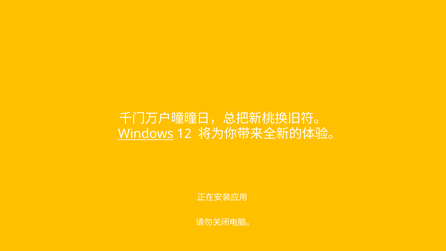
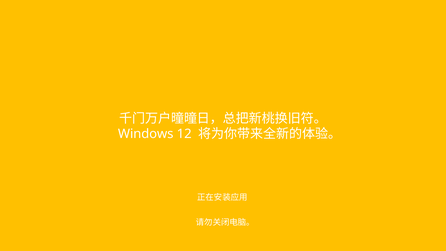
Windows underline: present -> none (146, 134)
